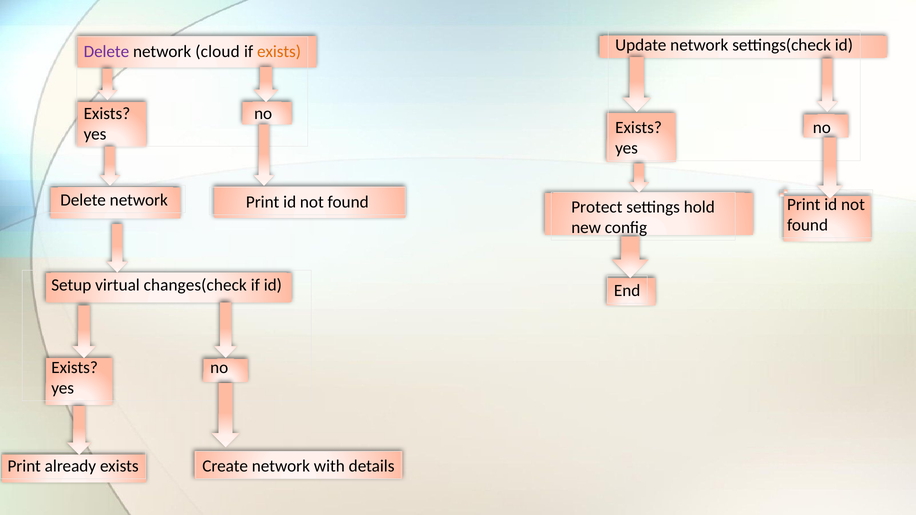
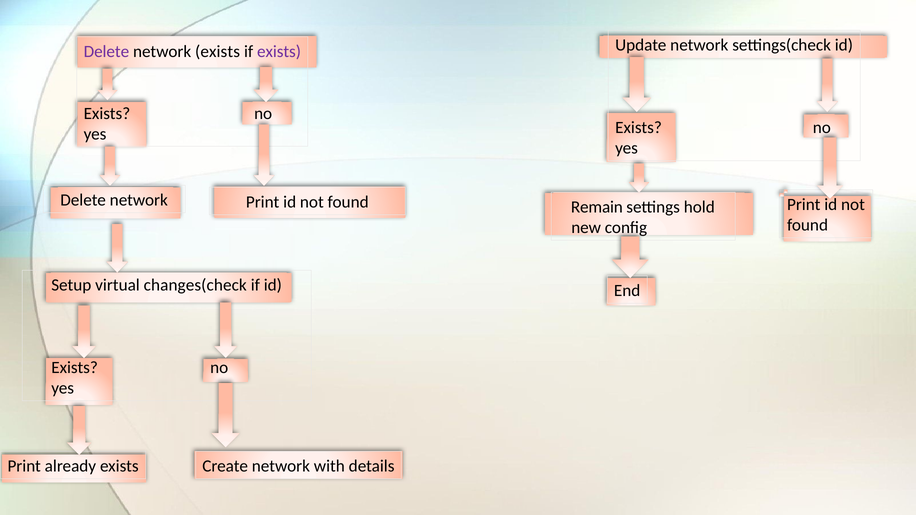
network cloud: cloud -> exists (218, 52)
exists colour: orange -> purple (279, 52)
Protect: Protect -> Remain (597, 207)
